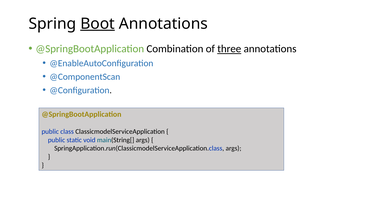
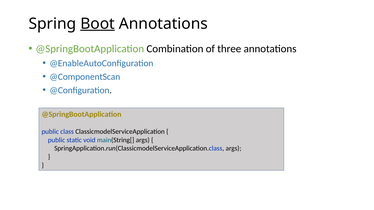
three underline: present -> none (229, 49)
